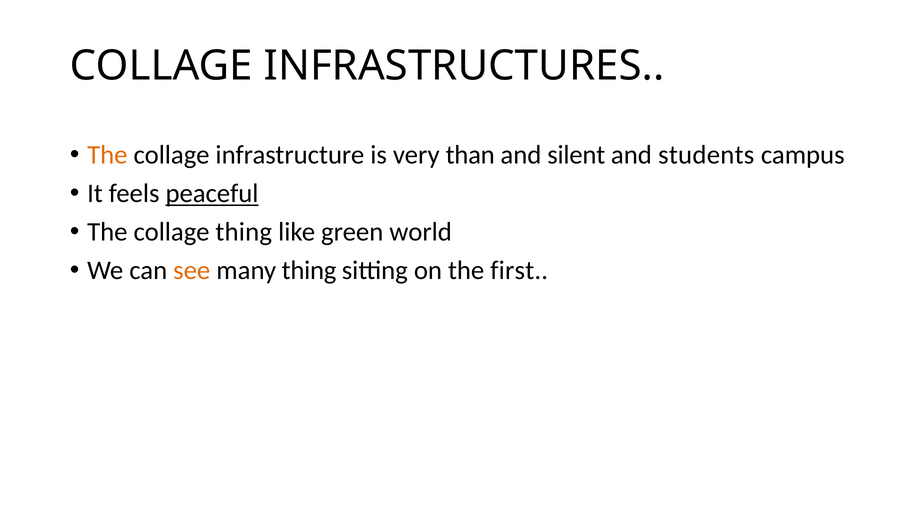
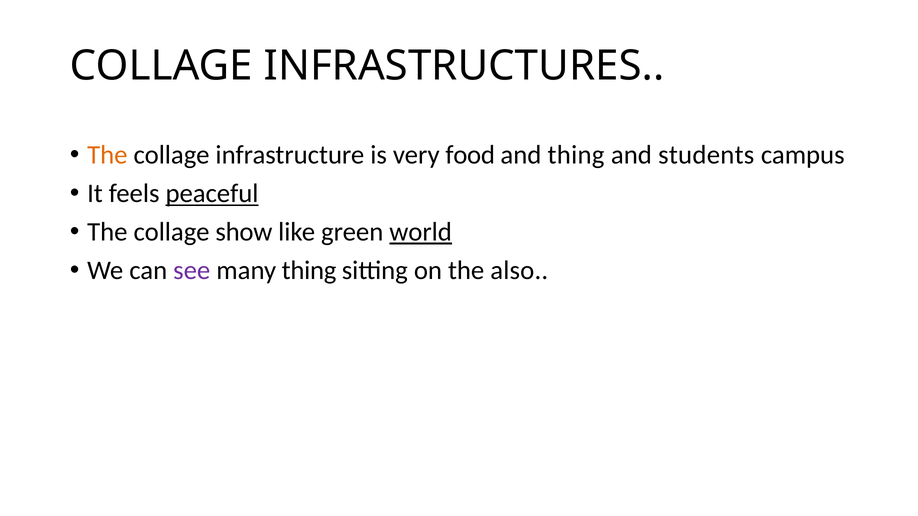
than: than -> food (470, 155)
and silent: silent -> thing (576, 155)
collage thing: thing -> show (244, 232)
world underline: none -> present (421, 232)
see colour: orange -> purple (192, 271)
first: first -> also (519, 271)
